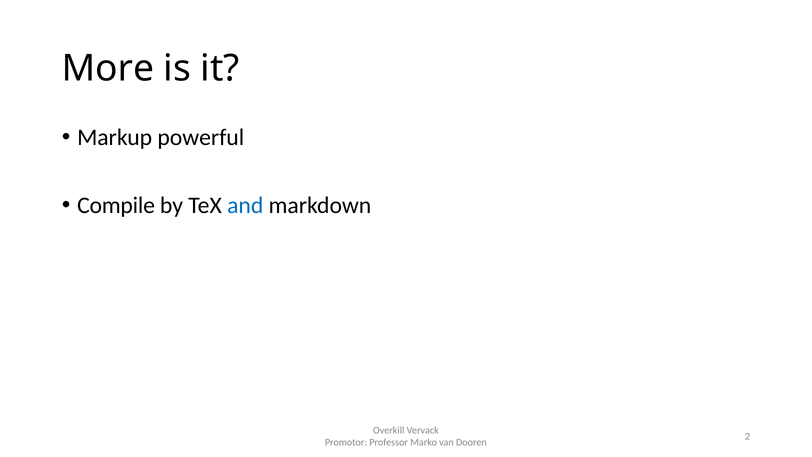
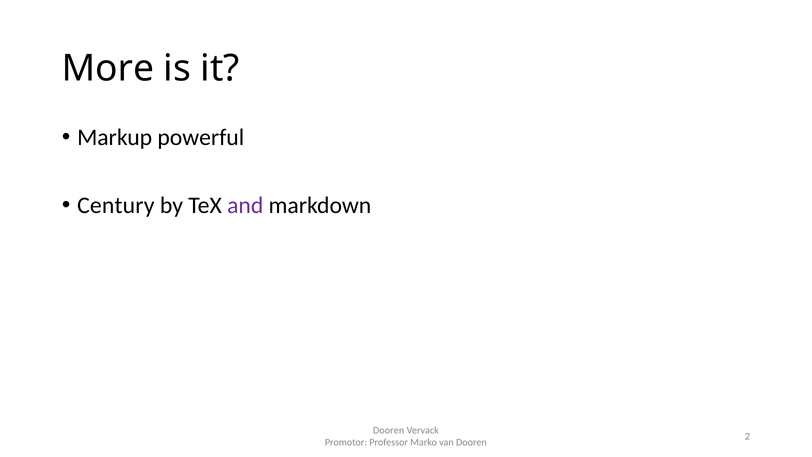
Compile: Compile -> Century (116, 205)
and colour: blue -> purple (245, 205)
Overkill: Overkill -> Dooren (389, 430)
